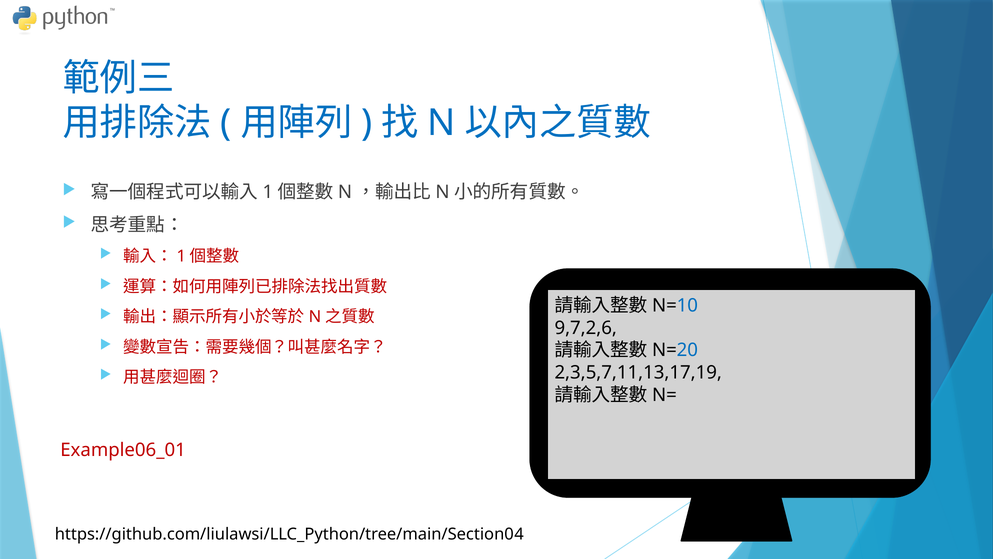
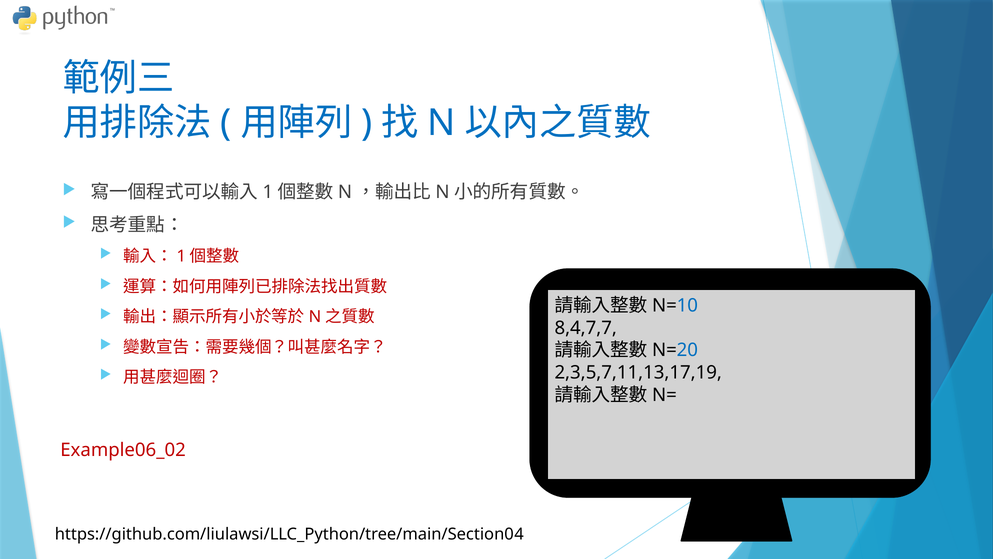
9,7,2,6: 9,7,2,6 -> 8,4,7,7 (586, 328)
Example06_01: Example06_01 -> Example06_02 (123, 450)
